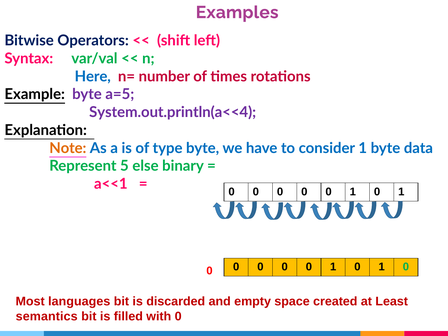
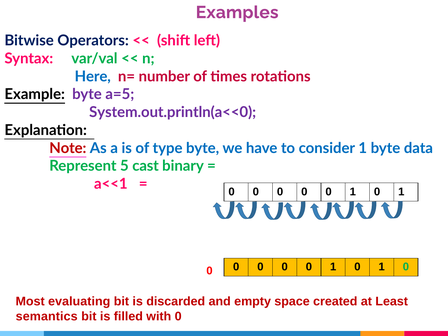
System.out.println(a<<4: System.out.println(a<<4 -> System.out.println(a<<0 (173, 112)
Note colour: orange -> red (68, 148)
else: else -> cast (146, 166)
languages: languages -> evaluating (79, 302)
